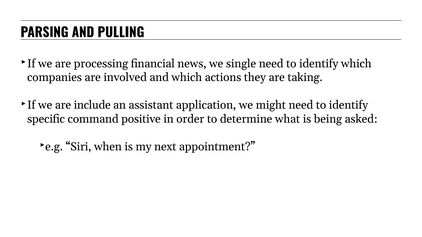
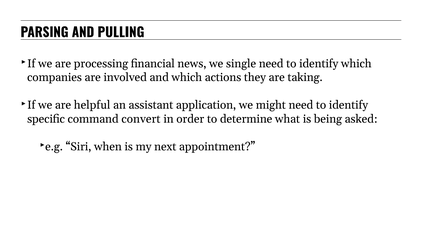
include: include -> helpful (92, 105)
positive: positive -> convert (141, 119)
